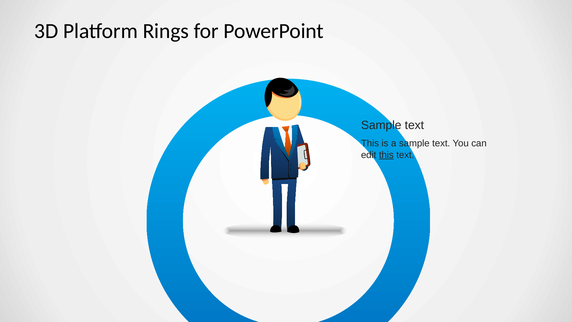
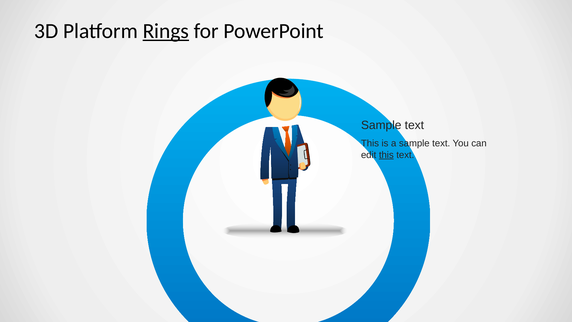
Rings underline: none -> present (166, 31)
